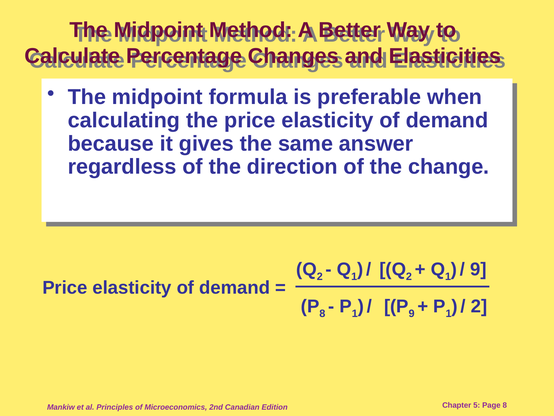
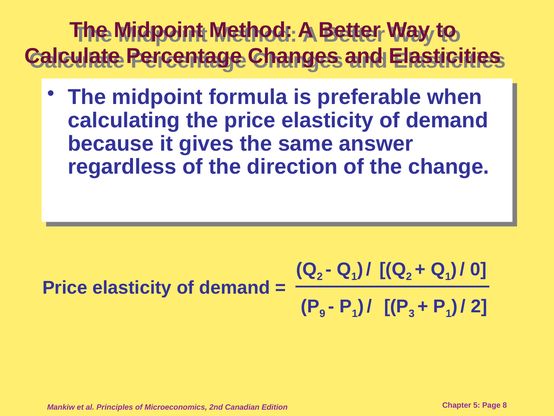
9: 9 -> 0 (478, 269)
8: 8 -> 9 (322, 313)
9: 9 -> 3 (412, 313)
